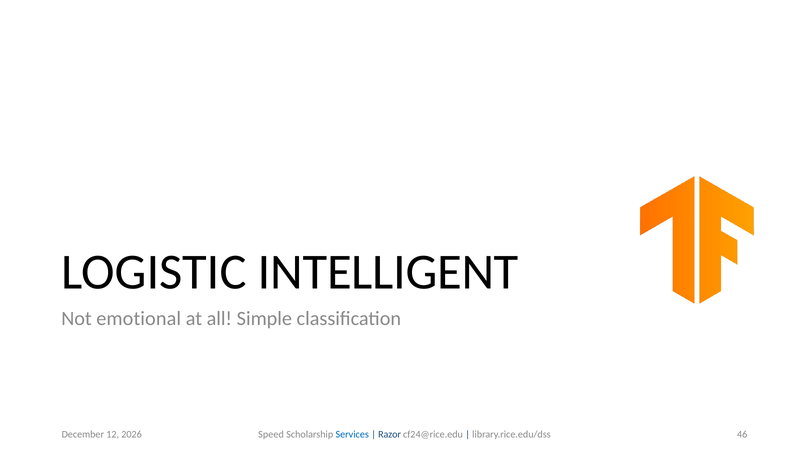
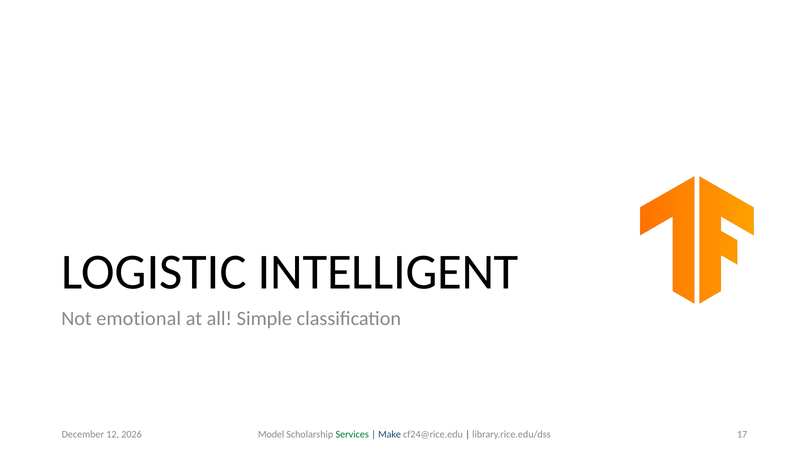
46: 46 -> 17 (742, 434)
Speed: Speed -> Model (271, 435)
Services colour: blue -> green (352, 435)
Razor: Razor -> Make (390, 435)
